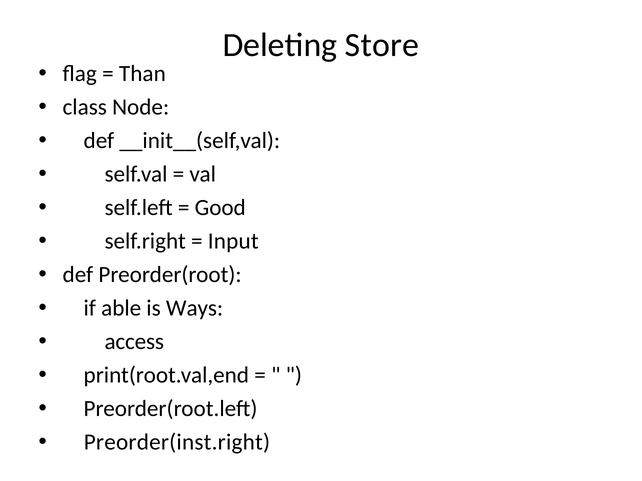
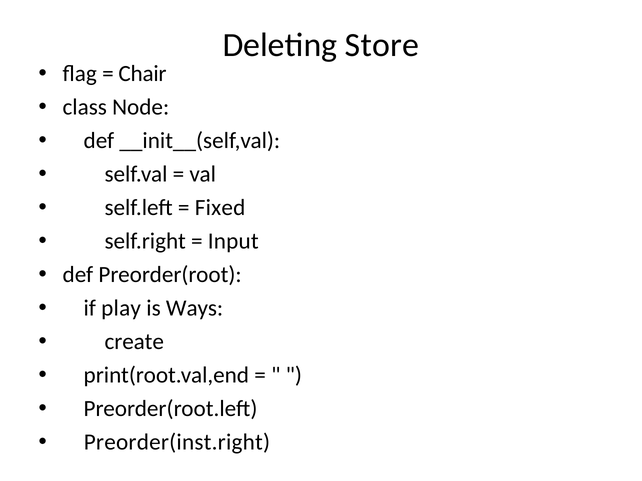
Than: Than -> Chair (143, 74)
Good: Good -> Fixed (220, 208)
able: able -> play (121, 309)
access: access -> create (134, 342)
